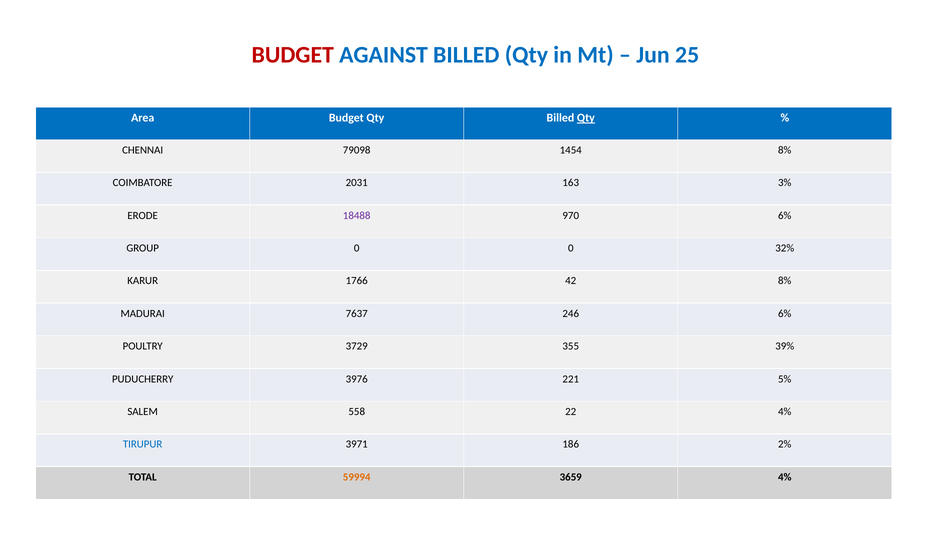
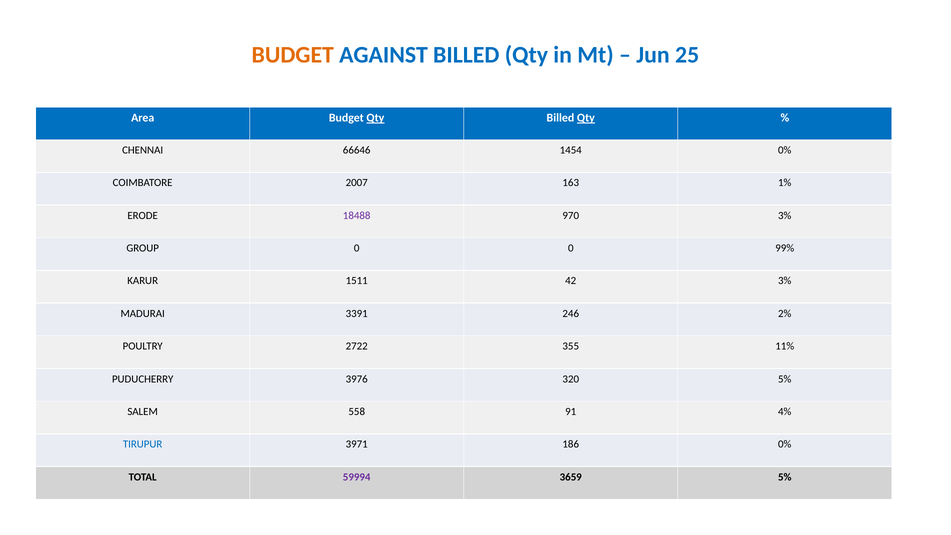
BUDGET colour: red -> orange (293, 55)
Qty underline: none -> present (375, 118)
79098: 79098 -> 66646 (357, 150)
1454 8%: 8% -> 0% (785, 150)
2031: 2031 -> 2007 (357, 183)
3%: 3% -> 1% (785, 183)
970 6%: 6% -> 3% (785, 216)
32%: 32% -> 99% (785, 248)
1766: 1766 -> 1511 (357, 281)
42 8%: 8% -> 3% (785, 281)
7637: 7637 -> 3391 (357, 314)
246 6%: 6% -> 2% (785, 314)
3729: 3729 -> 2722 (357, 346)
39%: 39% -> 11% (785, 346)
221: 221 -> 320 (571, 379)
22: 22 -> 91 (571, 412)
186 2%: 2% -> 0% (785, 444)
59994 colour: orange -> purple (357, 477)
3659 4%: 4% -> 5% (785, 477)
